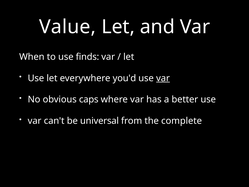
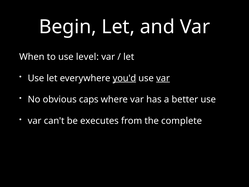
Value: Value -> Begin (68, 27)
finds: finds -> level (87, 57)
you'd underline: none -> present (124, 78)
universal: universal -> executes (99, 121)
